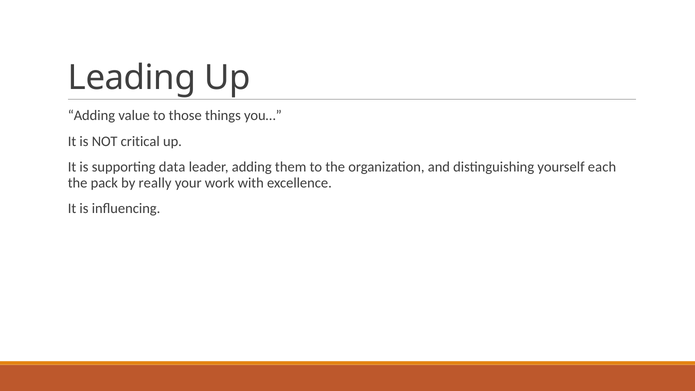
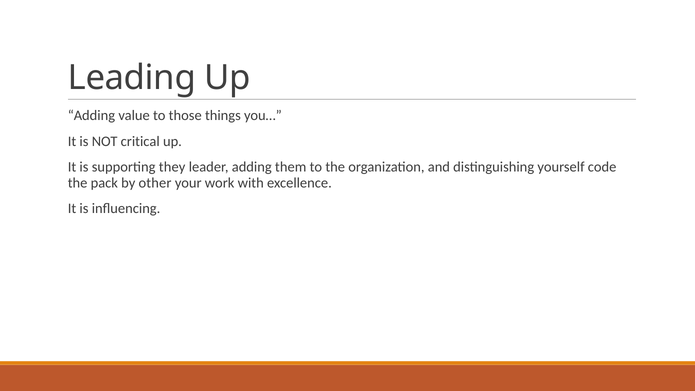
data: data -> they (172, 167)
each: each -> code (602, 167)
really: really -> other (155, 183)
